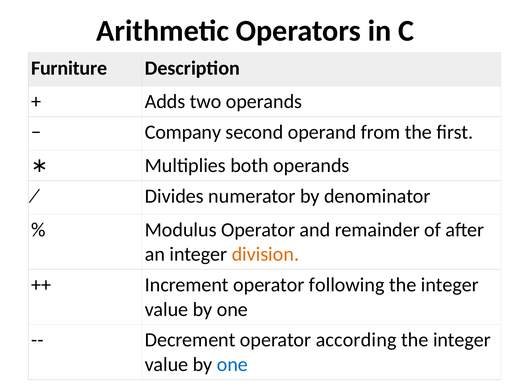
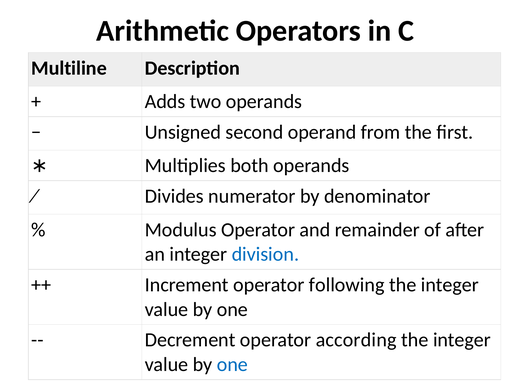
Furniture: Furniture -> Multiline (69, 68)
Company: Company -> Unsigned (183, 132)
division colour: orange -> blue (265, 254)
